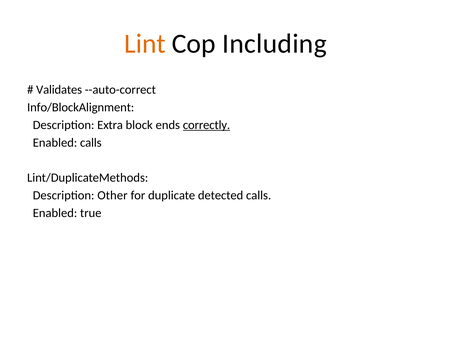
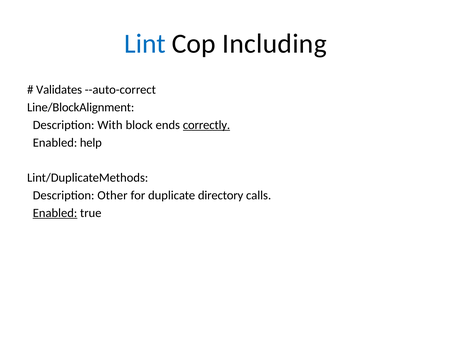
Lint colour: orange -> blue (145, 44)
Info/BlockAlignment: Info/BlockAlignment -> Line/BlockAlignment (81, 107)
Extra: Extra -> With (110, 125)
Enabled calls: calls -> help (91, 143)
detected: detected -> directory (221, 195)
Enabled underline: none -> present (55, 213)
